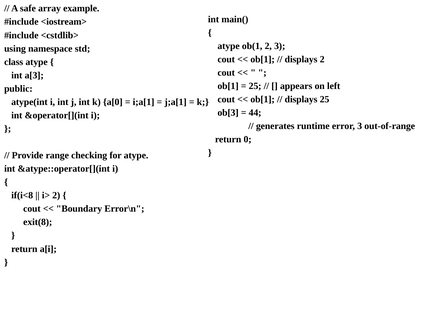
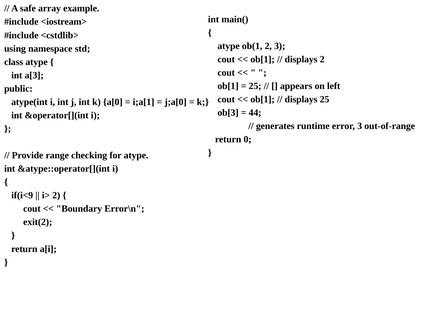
j;a[1: j;a[1 -> j;a[0 (176, 102)
if(i<8: if(i<8 -> if(i<9 (22, 195)
exit(8: exit(8 -> exit(2 (38, 222)
